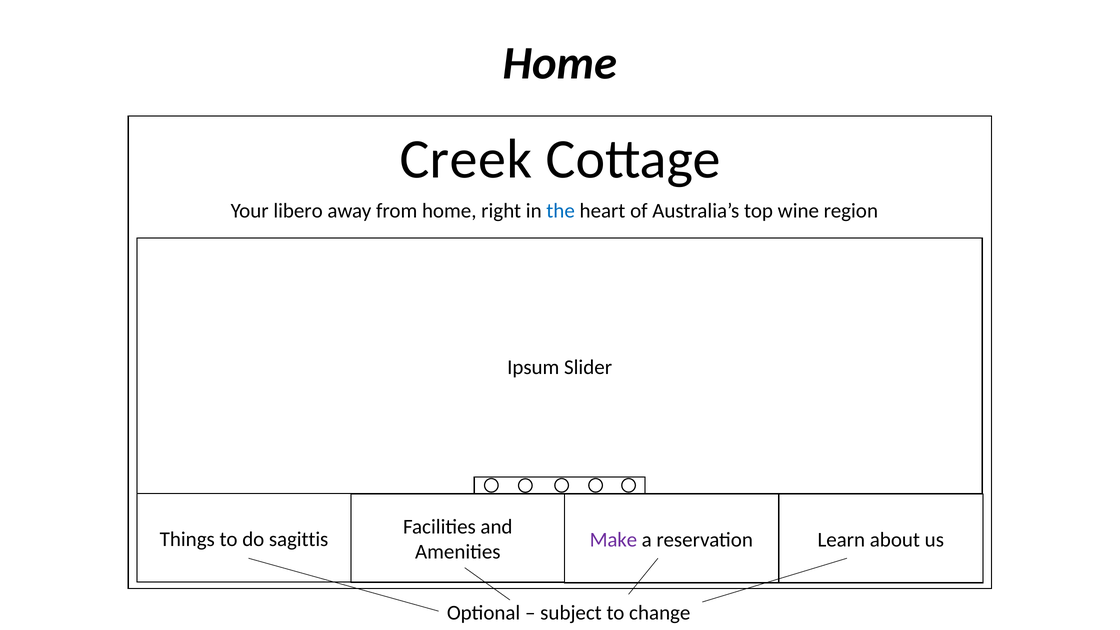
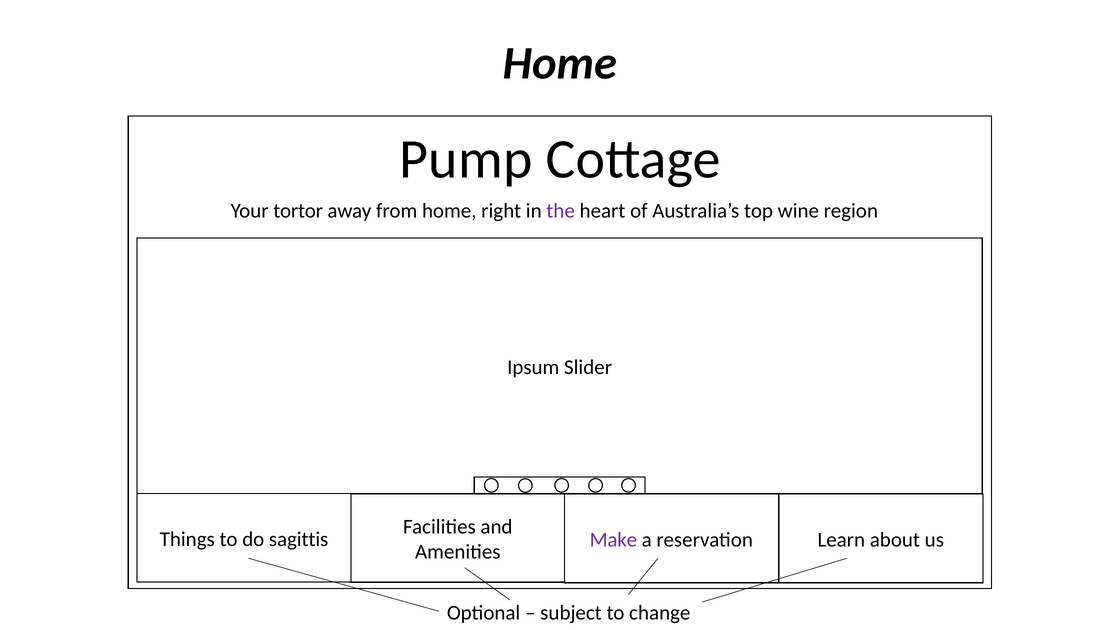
Creek: Creek -> Pump (466, 160)
libero: libero -> tortor (298, 211)
the colour: blue -> purple (561, 211)
